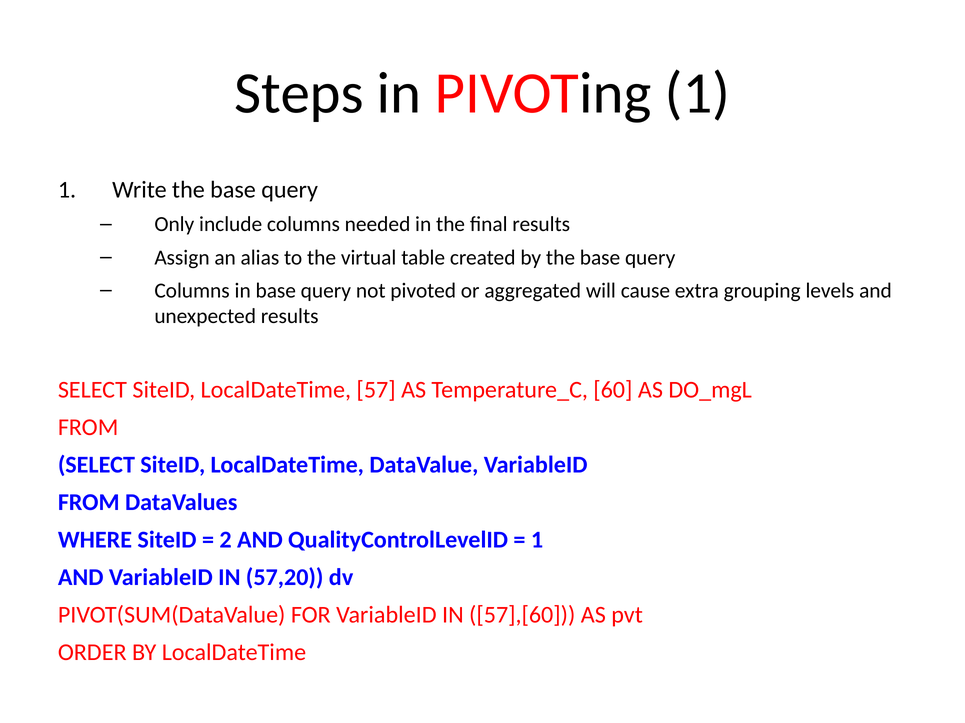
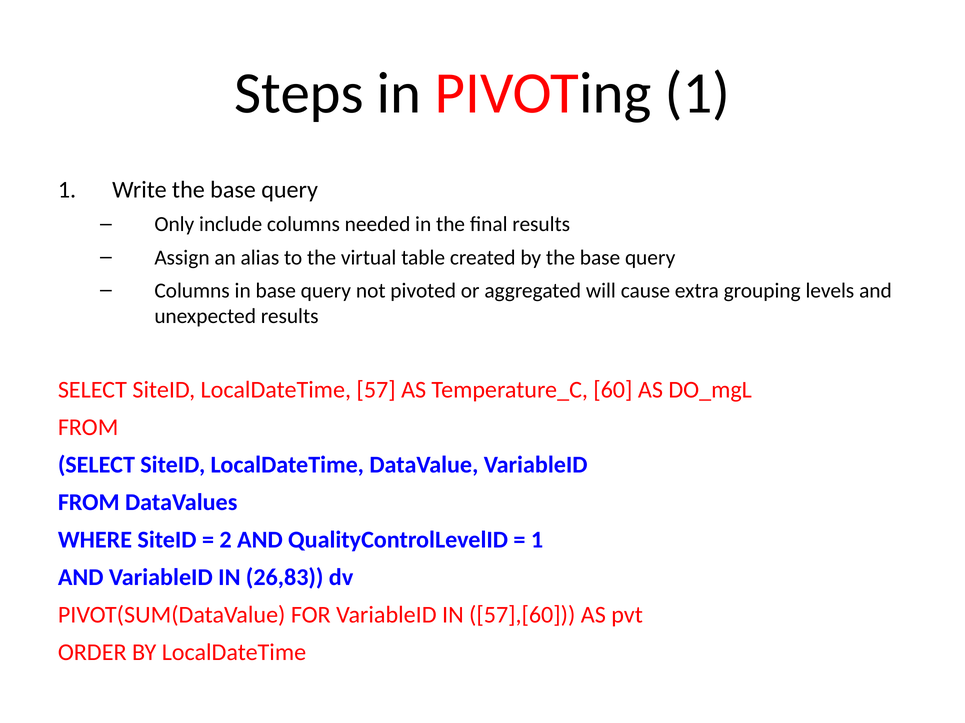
57,20: 57,20 -> 26,83 (285, 578)
